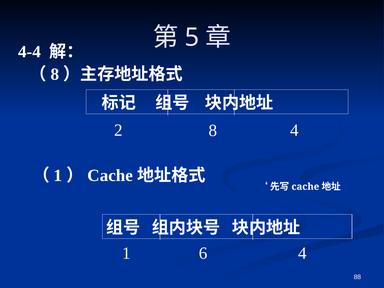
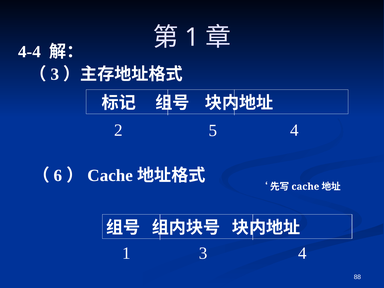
5: 5 -> 1 (192, 37)
8: 8 -> 3 (55, 74)
2 8: 8 -> 5 (213, 131)
1: 1 -> 6 (58, 175)
1 6: 6 -> 3 (203, 253)
